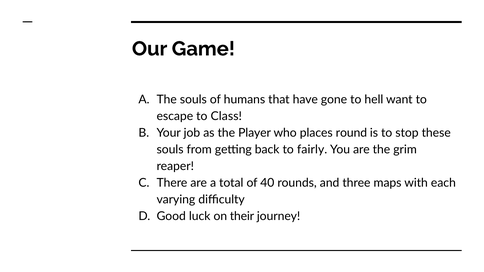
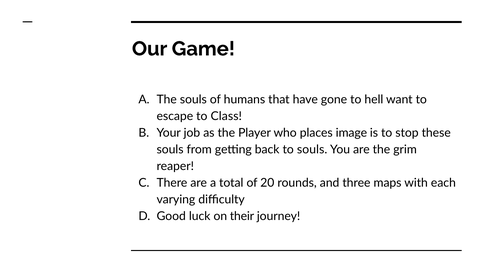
round: round -> image (351, 133)
to fairly: fairly -> souls (312, 150)
40: 40 -> 20 (267, 183)
